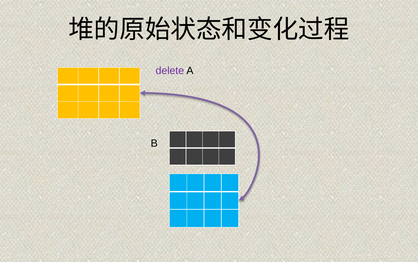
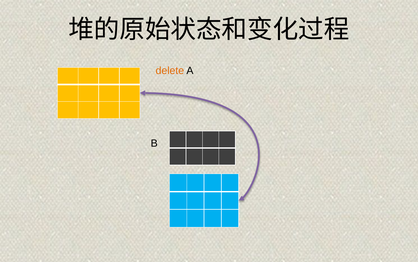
delete colour: purple -> orange (170, 71)
